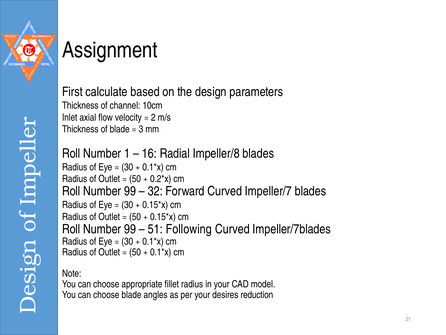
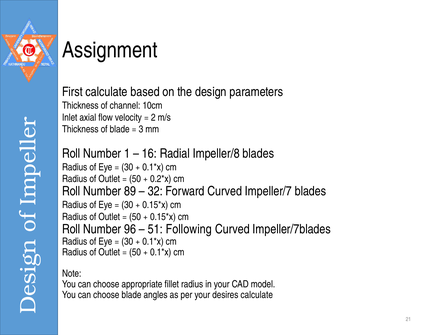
99: 99 -> 89 (130, 191)
99: 99 -> 96 (130, 229)
desires reduction: reduction -> calculate (257, 294)
